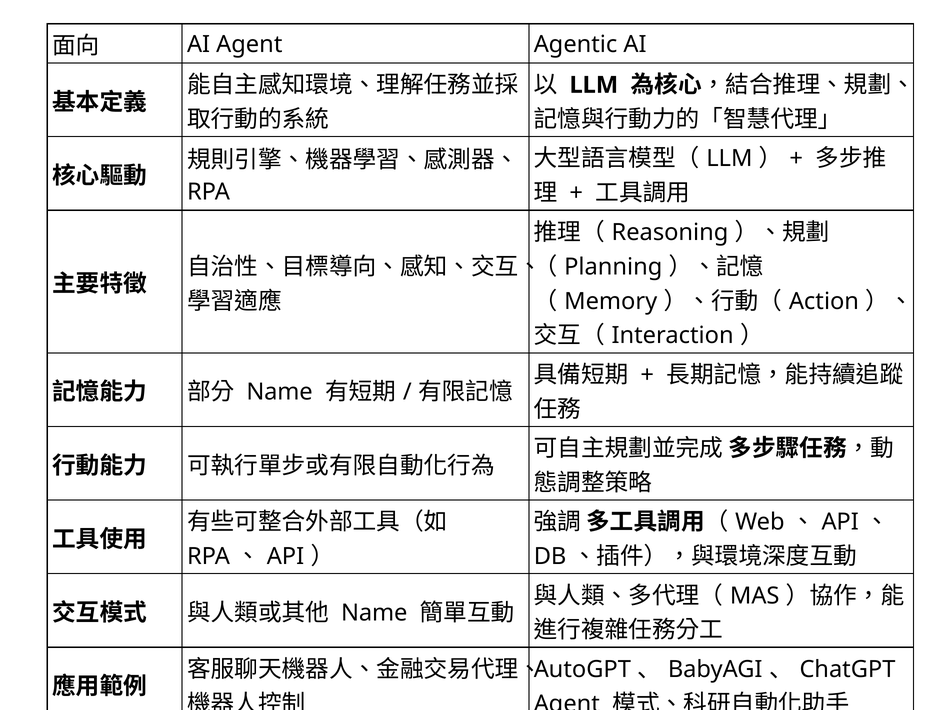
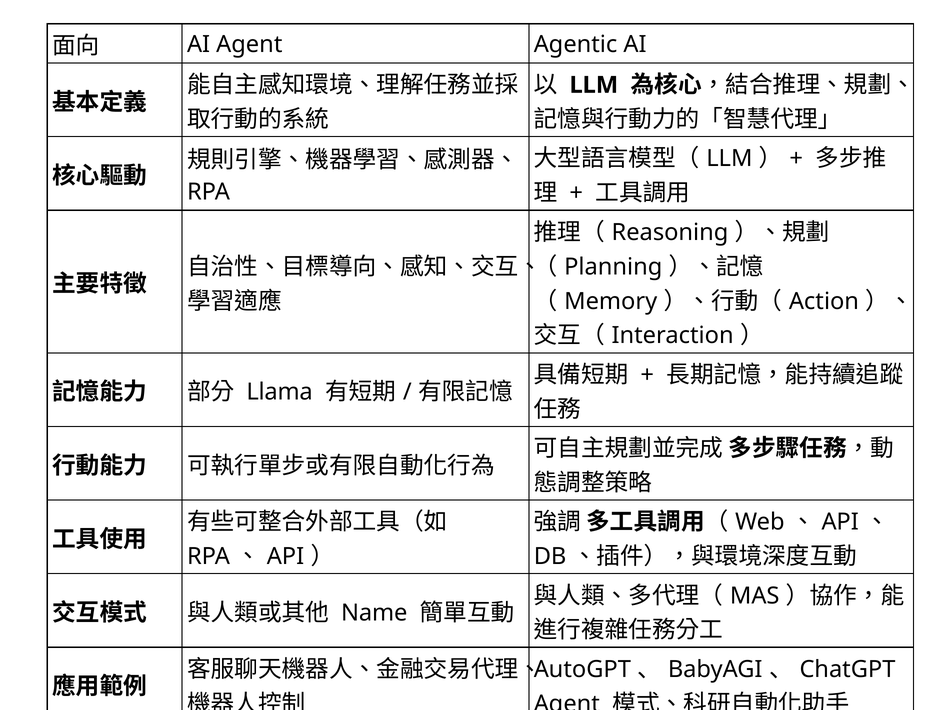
Name: Name -> Llama (280, 392)
